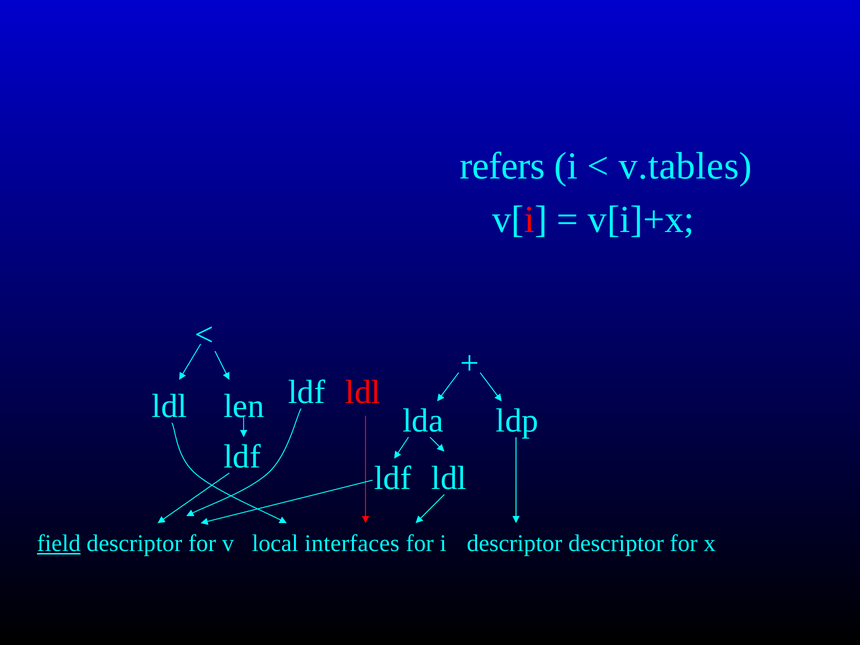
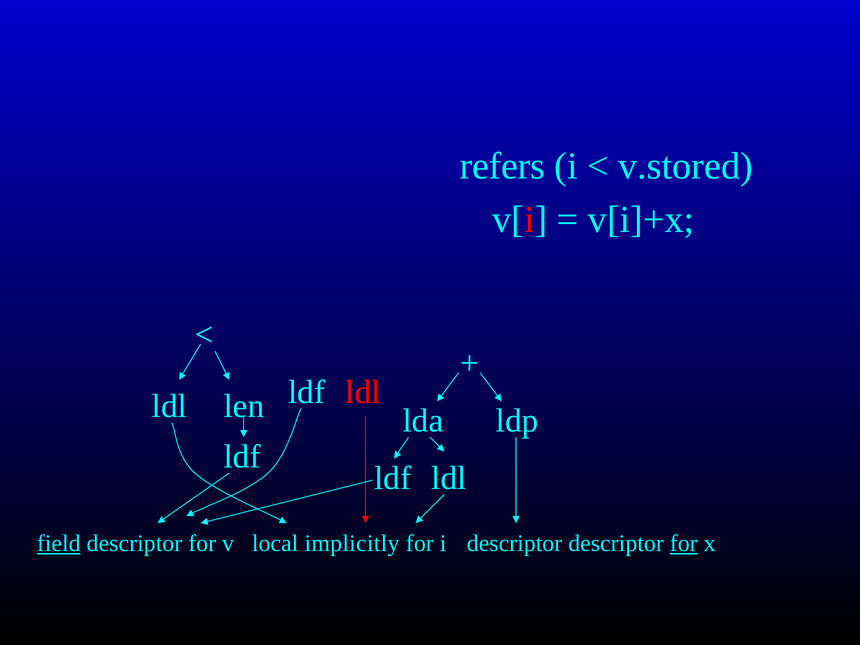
v.tables: v.tables -> v.stored (686, 166)
interfaces: interfaces -> implicitly (352, 543)
for underline: none -> present (684, 543)
